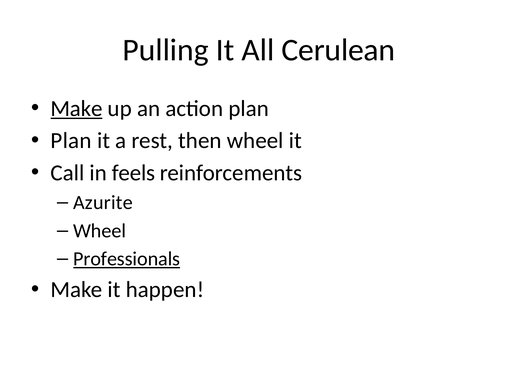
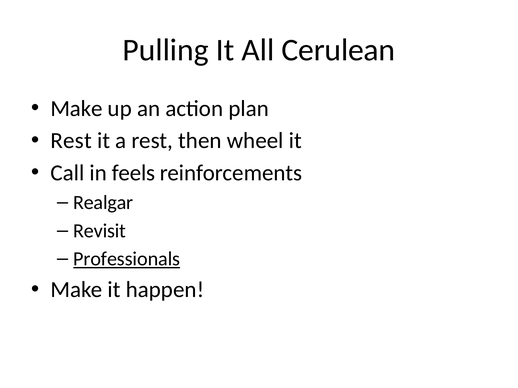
Make underline: present -> none (77, 109)
Plan: Plan -> Rest (71, 141)
Azurite: Azurite -> Realgar (103, 203)
Wheel: Wheel -> Revisit (100, 231)
